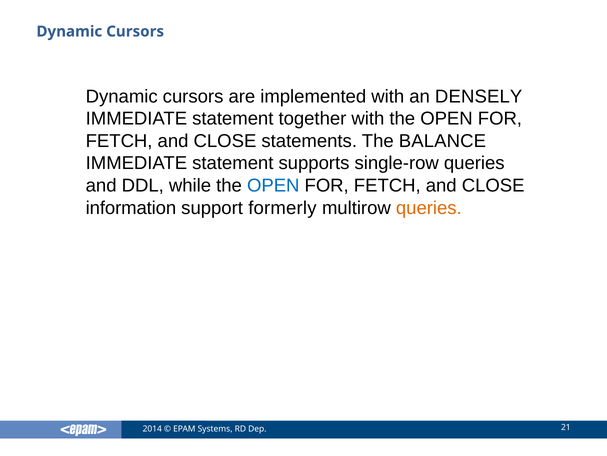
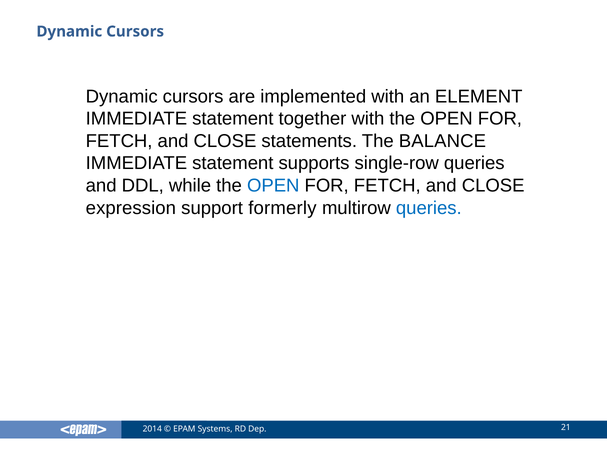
DENSELY: DENSELY -> ELEMENT (479, 96)
information: information -> expression (131, 208)
queries colour: orange -> blue (429, 208)
